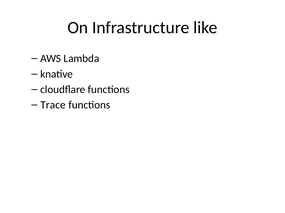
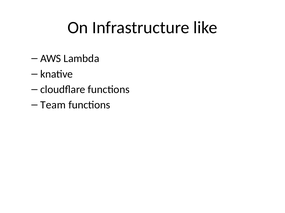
Trace: Trace -> Team (53, 105)
